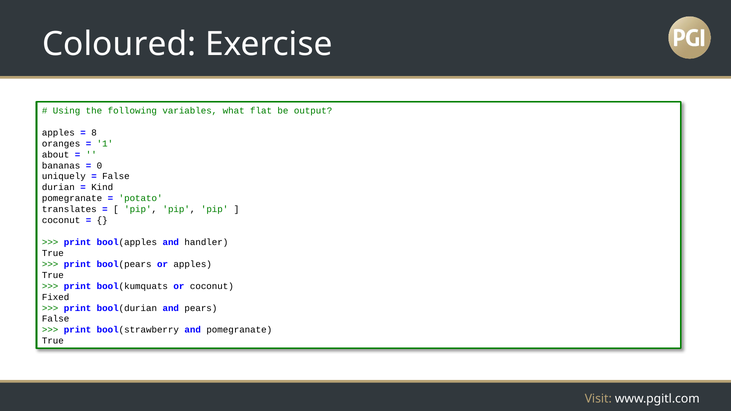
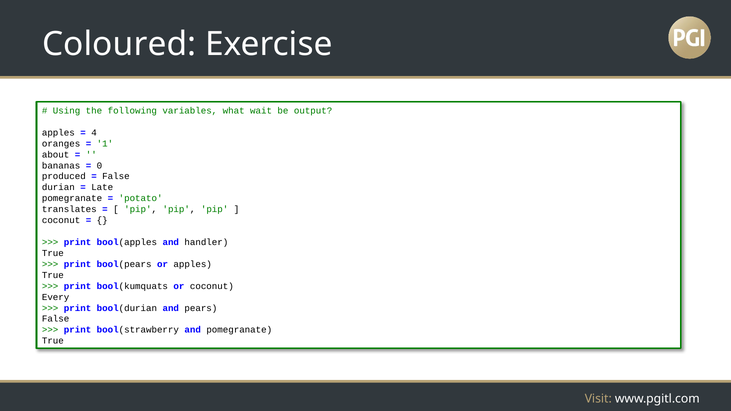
flat: flat -> wait (261, 111)
8: 8 -> 4 (94, 133)
uniquely: uniquely -> produced (64, 177)
Kind: Kind -> Late (102, 188)
Fixed: Fixed -> Every (56, 297)
